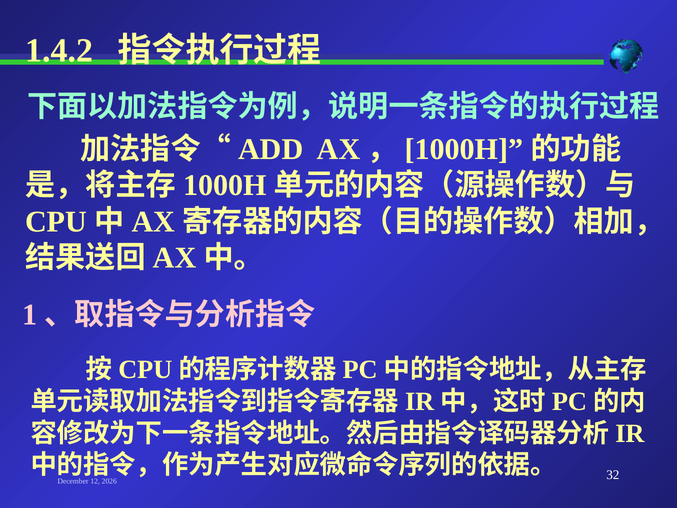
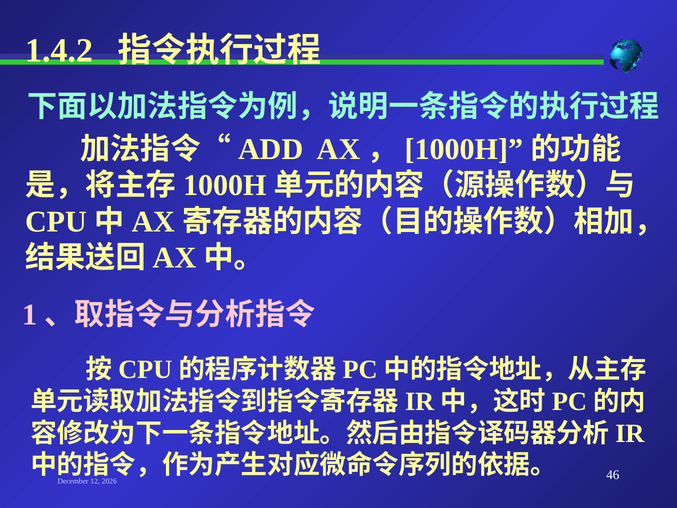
32: 32 -> 46 (613, 475)
